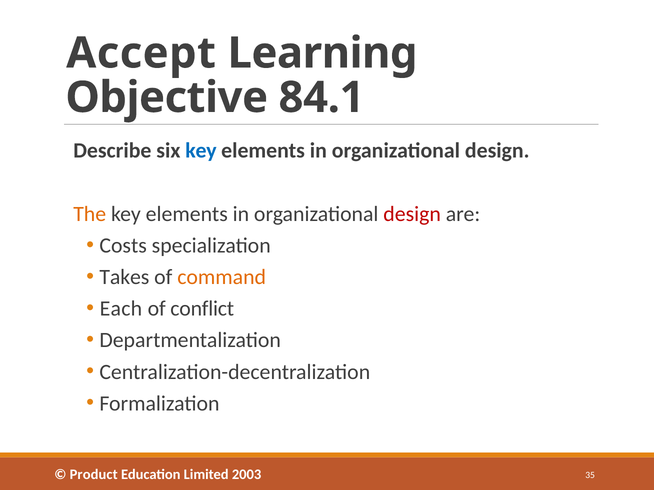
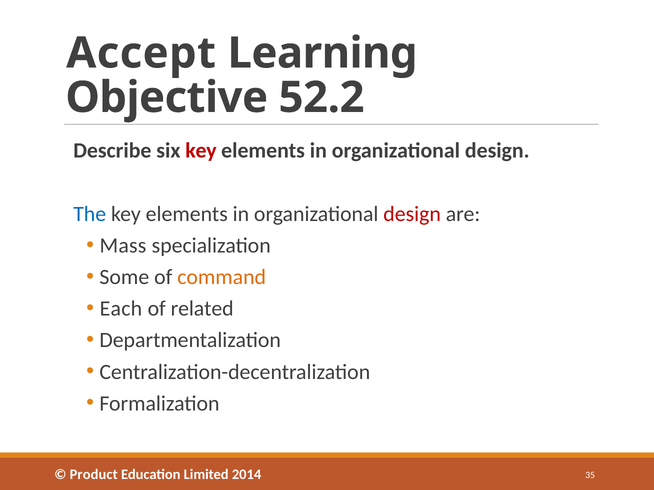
84.1: 84.1 -> 52.2 (322, 98)
key colour: blue -> red (201, 151)
The colour: orange -> blue (90, 214)
Costs: Costs -> Mass (123, 246)
Takes: Takes -> Some (124, 277)
conflict: conflict -> related (202, 309)
2003: 2003 -> 2014 (247, 475)
